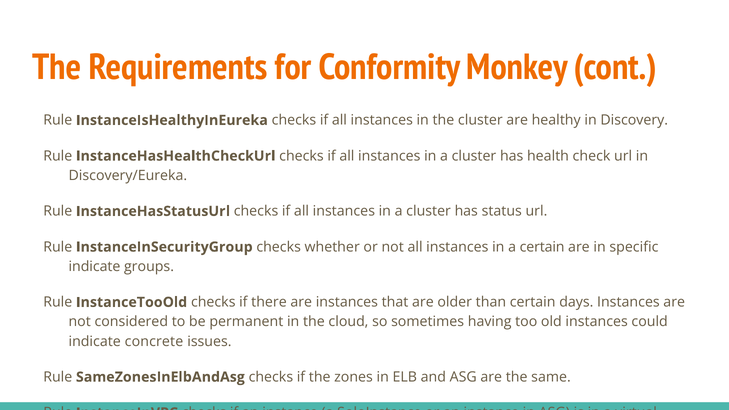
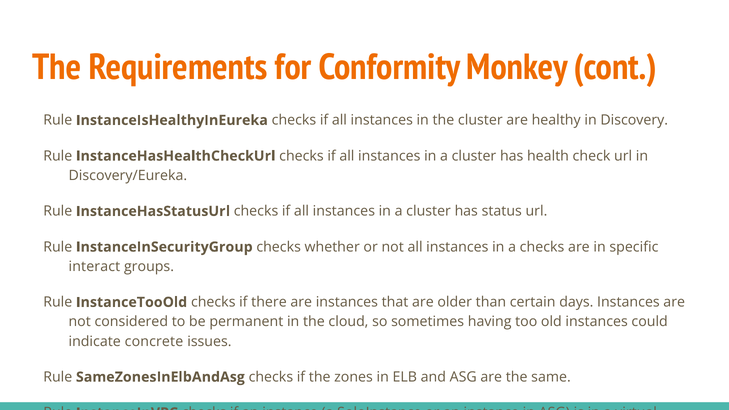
a certain: certain -> checks (542, 247)
indicate: indicate -> interact (94, 267)
